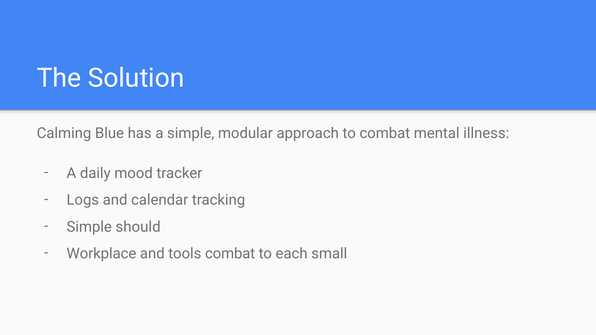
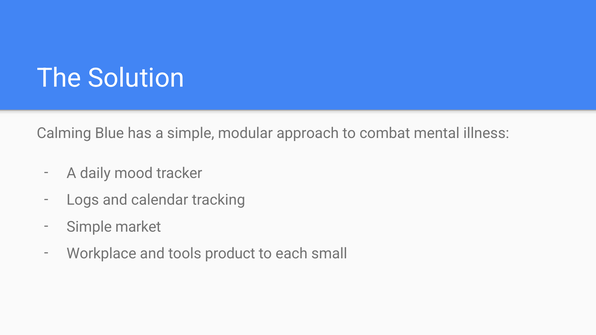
should: should -> market (138, 227)
tools combat: combat -> product (230, 254)
